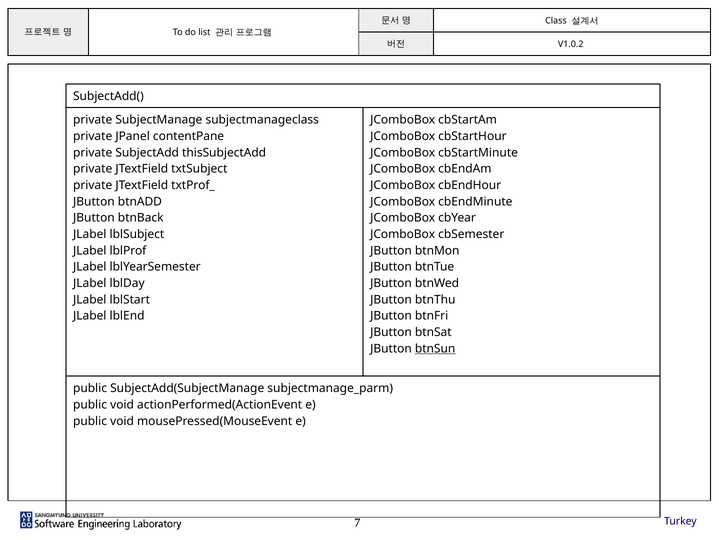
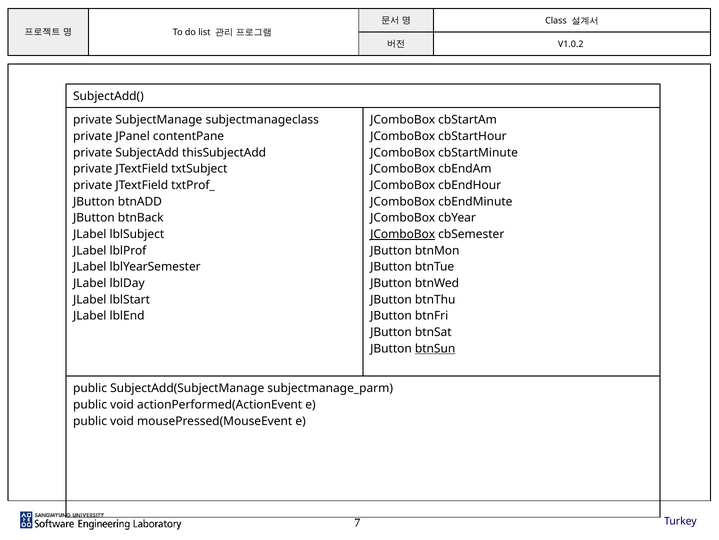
JComboBox underline: none -> present (403, 234)
